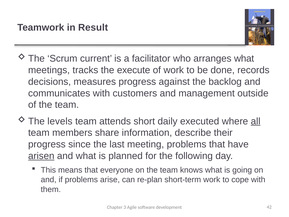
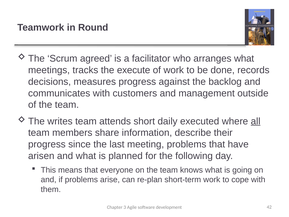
Result: Result -> Round (93, 27)
current: current -> agreed (96, 58)
levels: levels -> writes (60, 121)
arisen underline: present -> none (41, 156)
